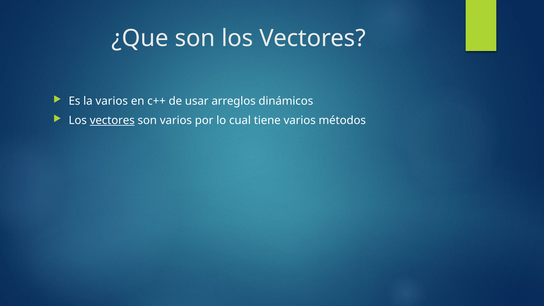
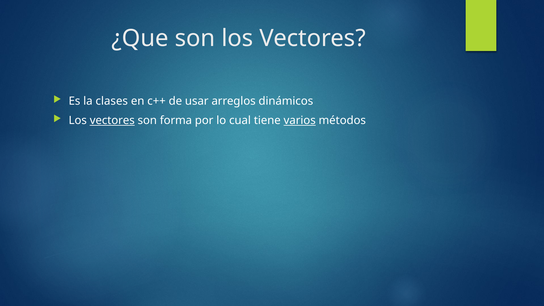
la varios: varios -> clases (112, 101)
son varios: varios -> forma (176, 121)
varios underline: none -> present (300, 121)
